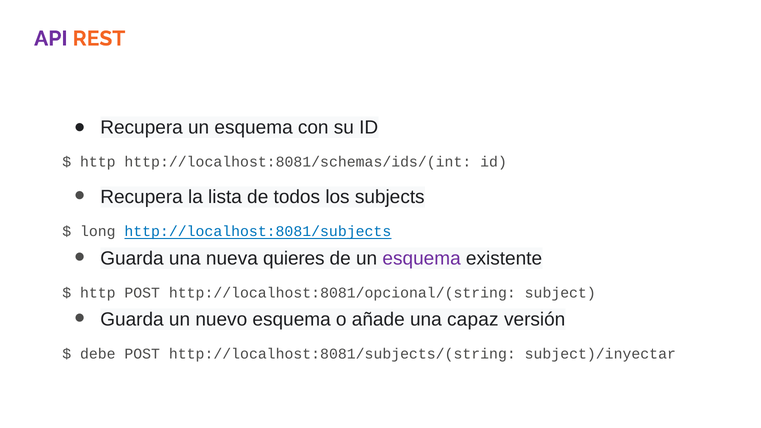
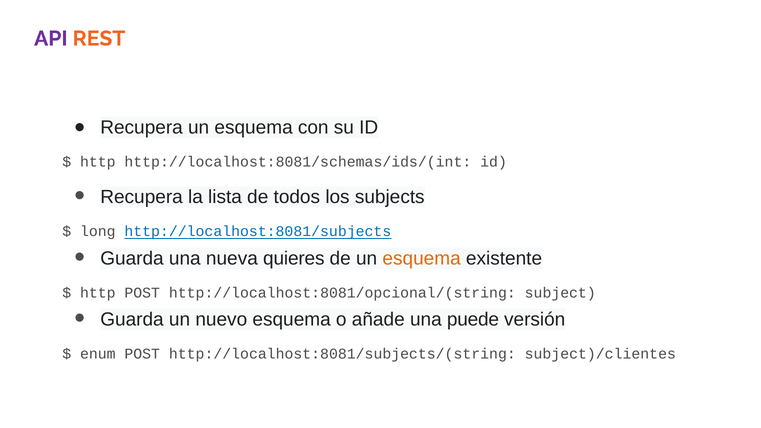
esquema colour: purple -> orange (422, 258)
capaz: capaz -> puede (473, 320)
debe: debe -> enum (98, 354)
subject)/inyectar: subject)/inyectar -> subject)/clientes (600, 354)
